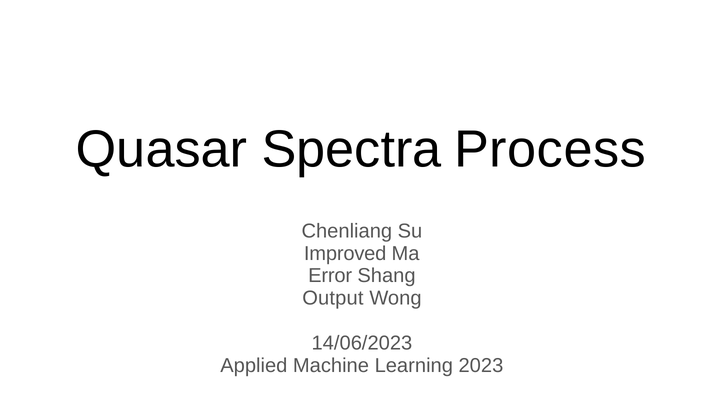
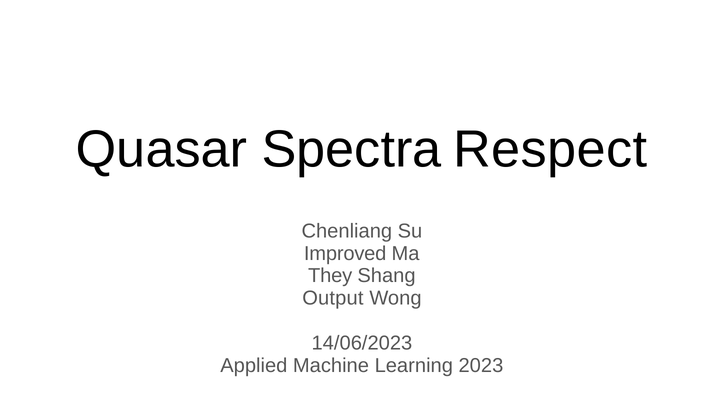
Process: Process -> Respect (550, 150)
Error: Error -> They (330, 276)
